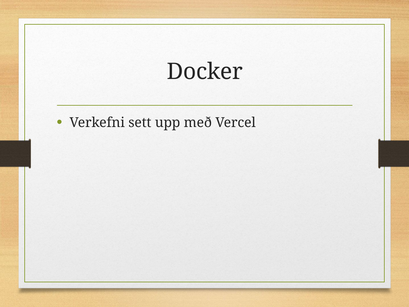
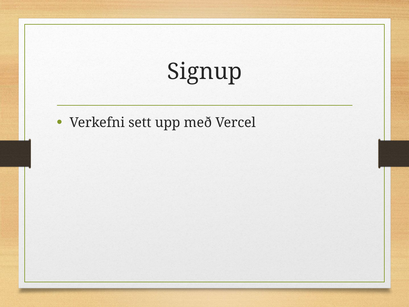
Docker: Docker -> Signup (205, 72)
